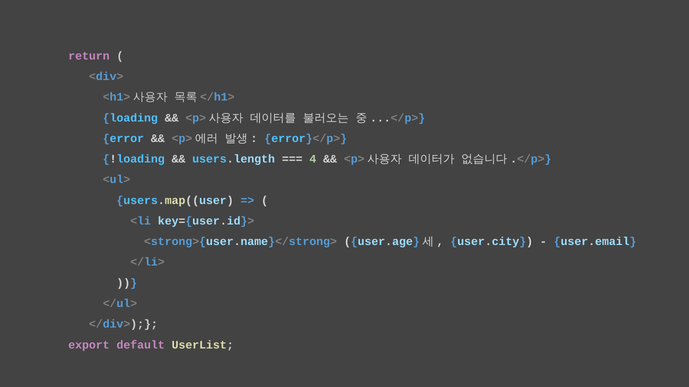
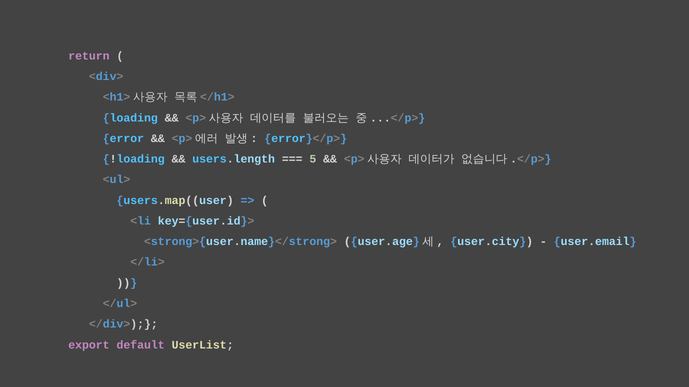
4: 4 -> 5 (313, 159)
